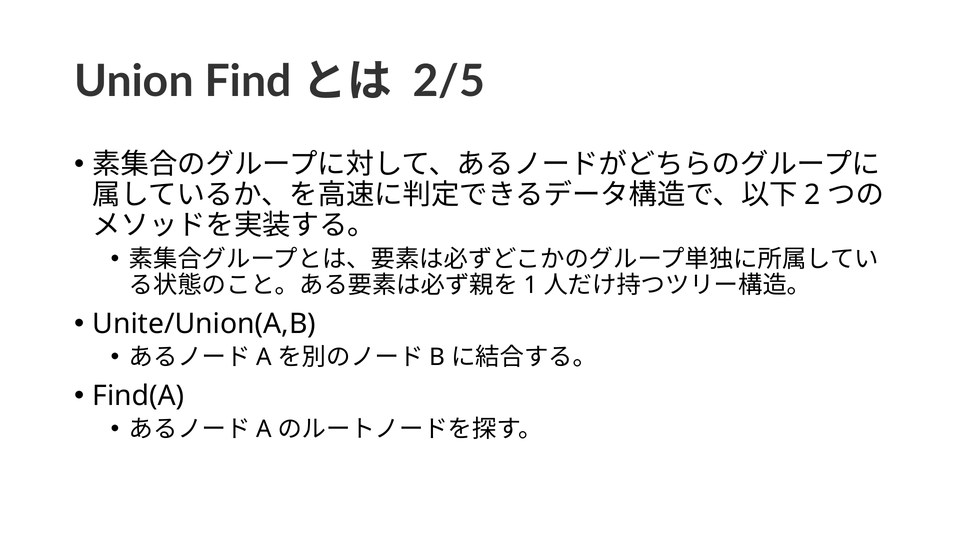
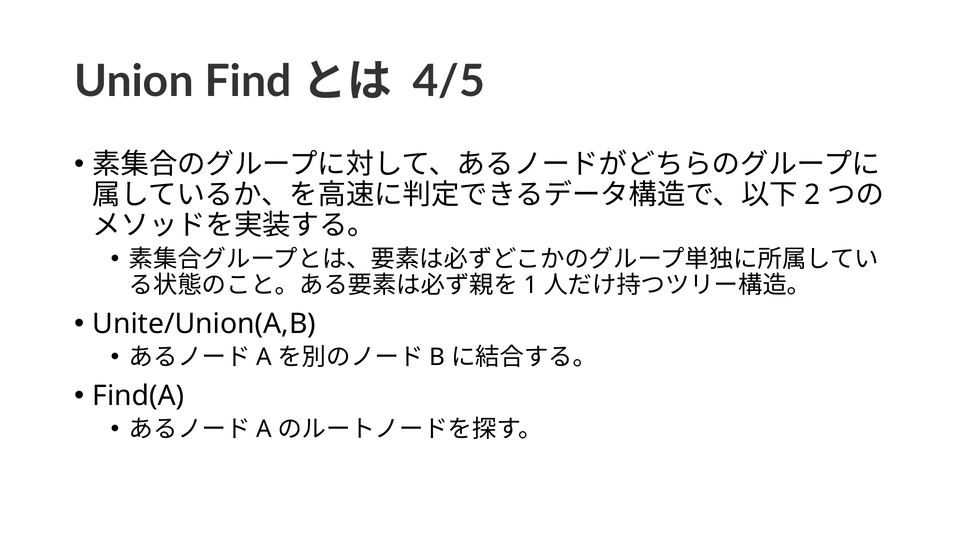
2/5: 2/5 -> 4/5 (449, 82)
